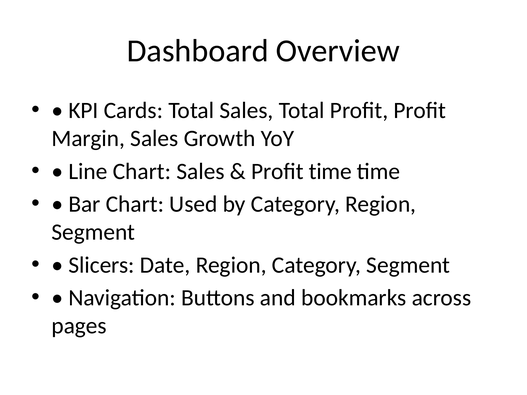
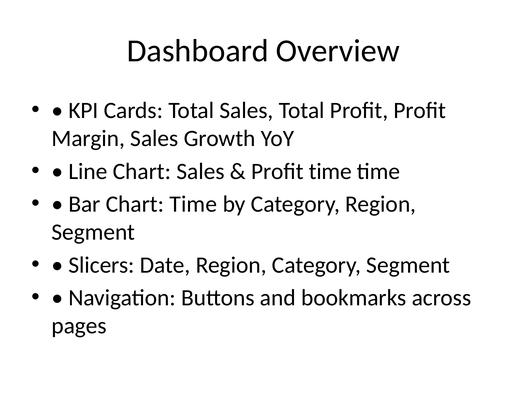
Chart Used: Used -> Time (193, 204)
